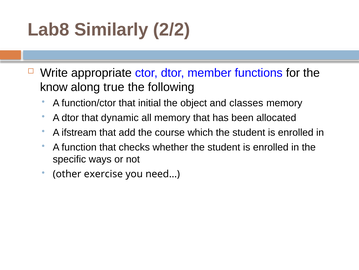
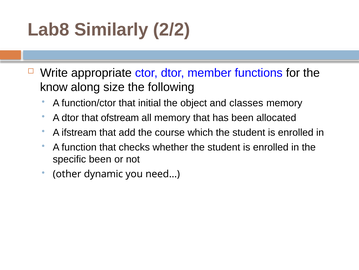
true: true -> size (114, 87)
dynamic: dynamic -> ofstream (120, 117)
specific ways: ways -> been (100, 159)
exercise: exercise -> dynamic (103, 174)
